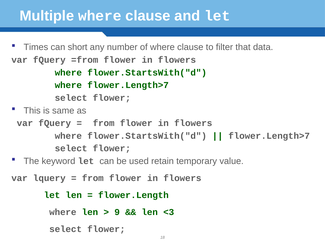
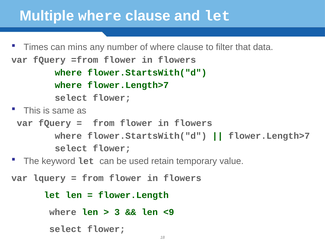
short: short -> mins (77, 47)
9: 9 -> 3 (117, 212)
<3: <3 -> <9 (169, 212)
